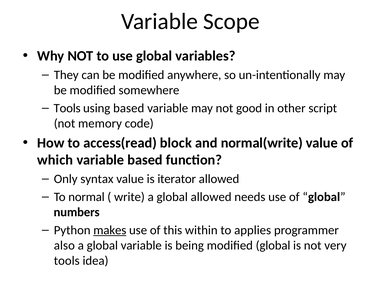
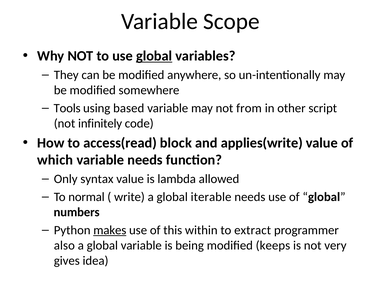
global underline: none -> present (154, 56)
good: good -> from (249, 108)
memory: memory -> infinitely (100, 123)
normal(write: normal(write -> applies(write (262, 143)
variable based: based -> needs (145, 160)
iterator: iterator -> lambda (177, 179)
global allowed: allowed -> iterable (211, 197)
applies: applies -> extract (253, 230)
modified global: global -> keeps (273, 245)
tools: tools -> gives (67, 260)
